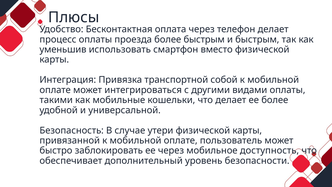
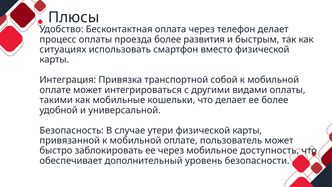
более быстрым: быстрым -> развития (204, 39)
уменьшив: уменьшив -> ситуациях (63, 49)
